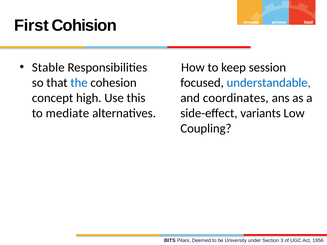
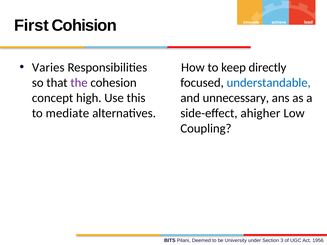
Stable: Stable -> Varies (48, 67)
session: session -> directly (267, 67)
the colour: blue -> purple (79, 83)
coordinates: coordinates -> unnecessary (236, 98)
variants: variants -> ahigher (260, 113)
